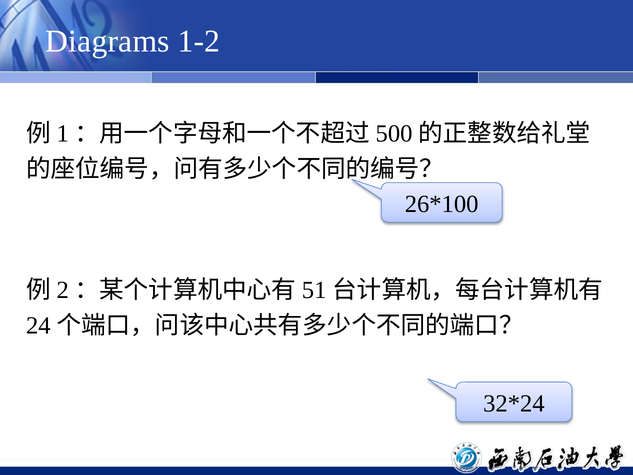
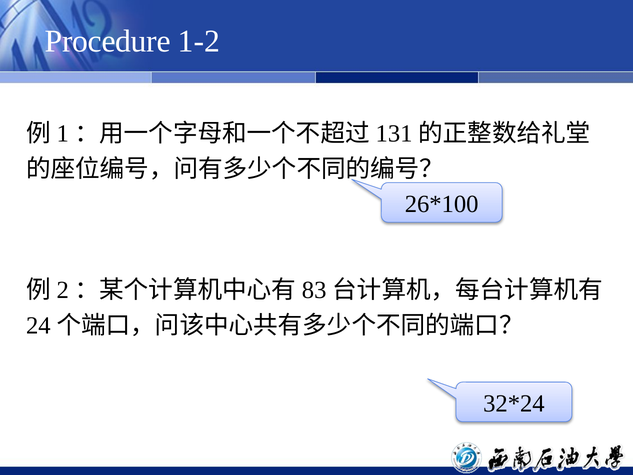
Diagrams: Diagrams -> Procedure (108, 41)
500: 500 -> 131 (394, 133)
51: 51 -> 83 (314, 290)
